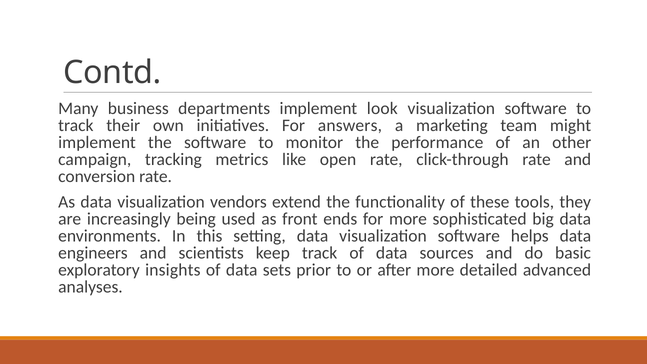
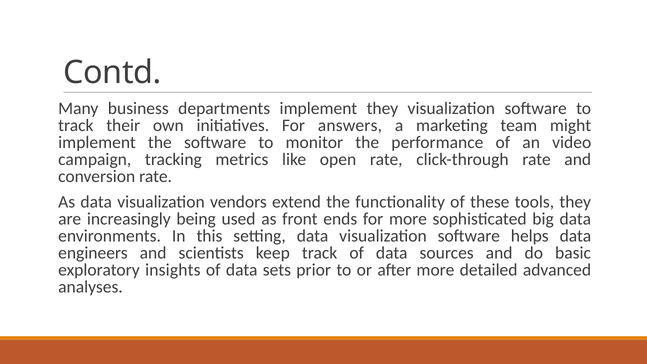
implement look: look -> they (382, 108)
other: other -> video (572, 142)
